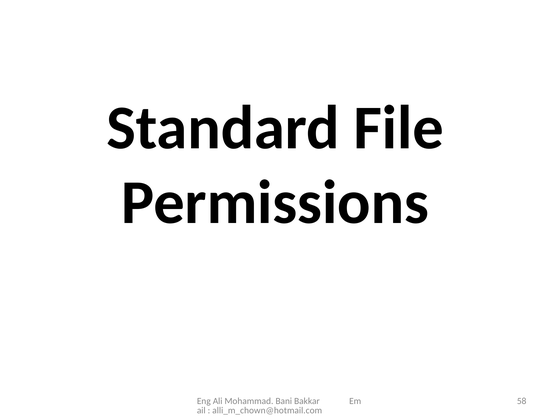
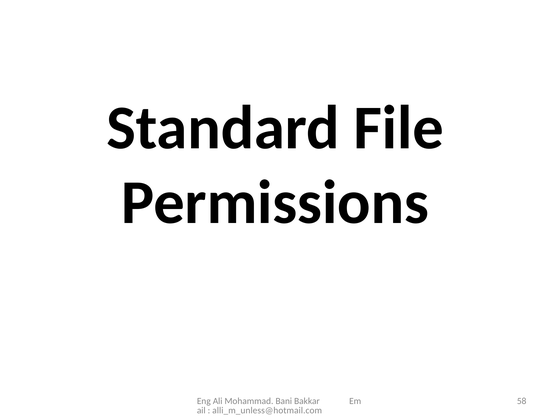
alli_m_chown@hotmail.com: alli_m_chown@hotmail.com -> alli_m_unless@hotmail.com (267, 410)
